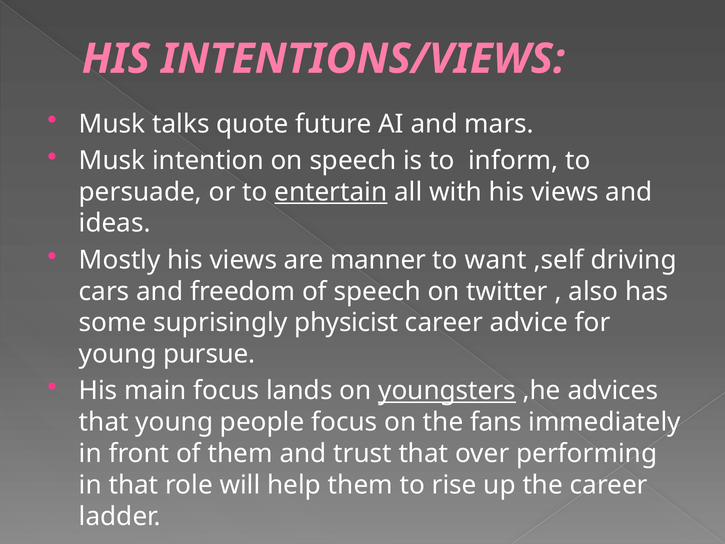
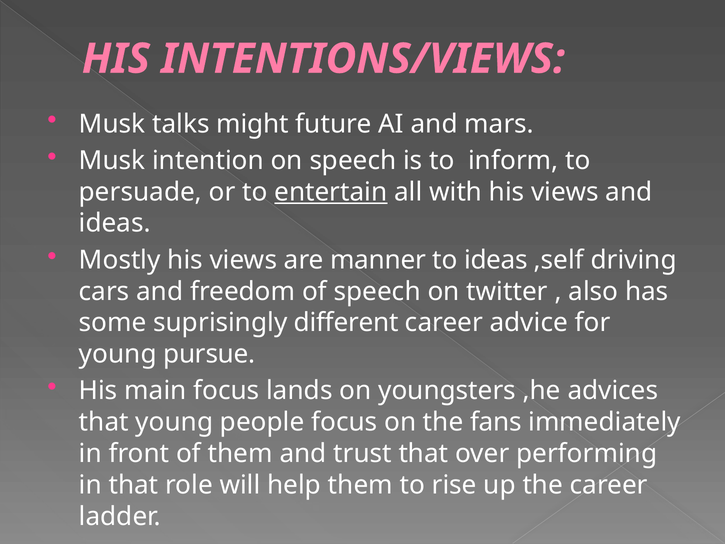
quote: quote -> might (253, 124)
to want: want -> ideas (496, 260)
physicist: physicist -> different (346, 323)
youngsters underline: present -> none (447, 391)
